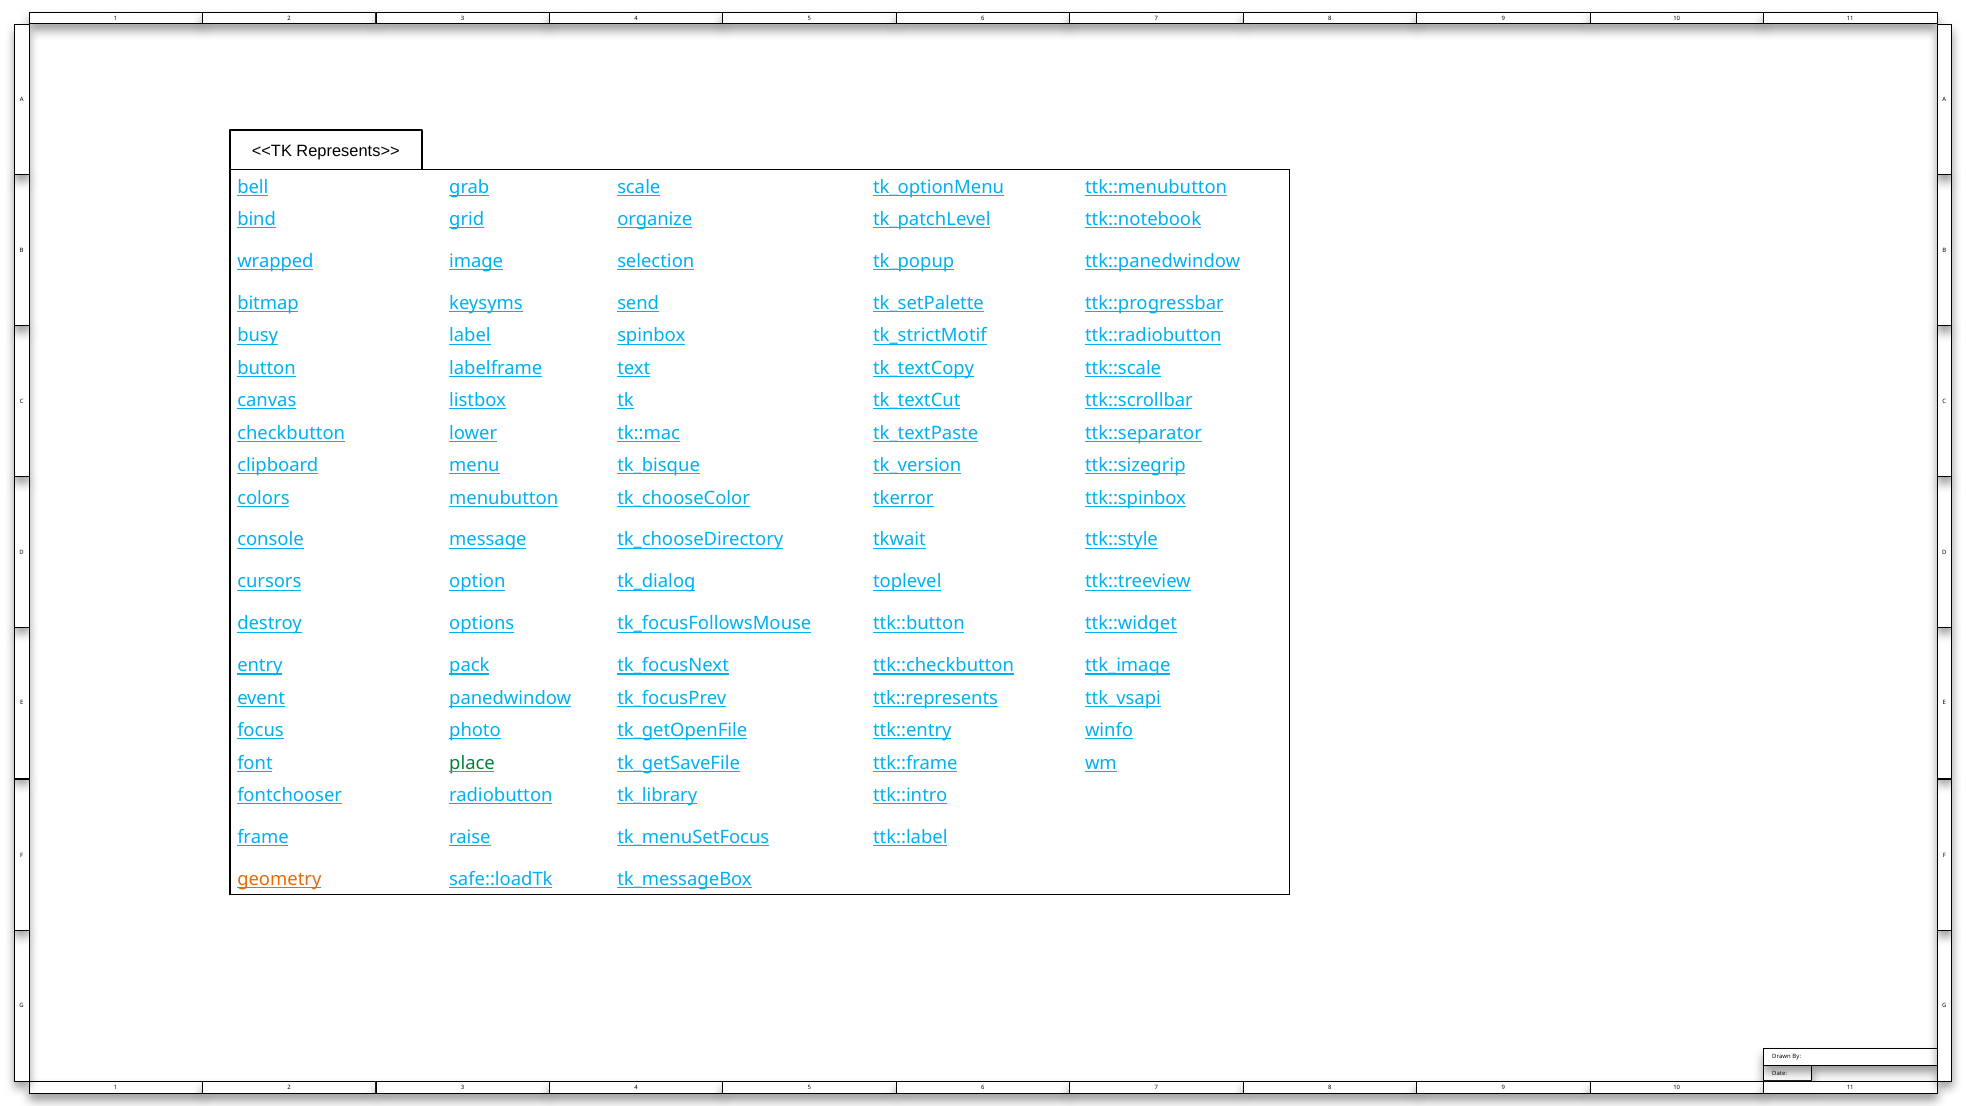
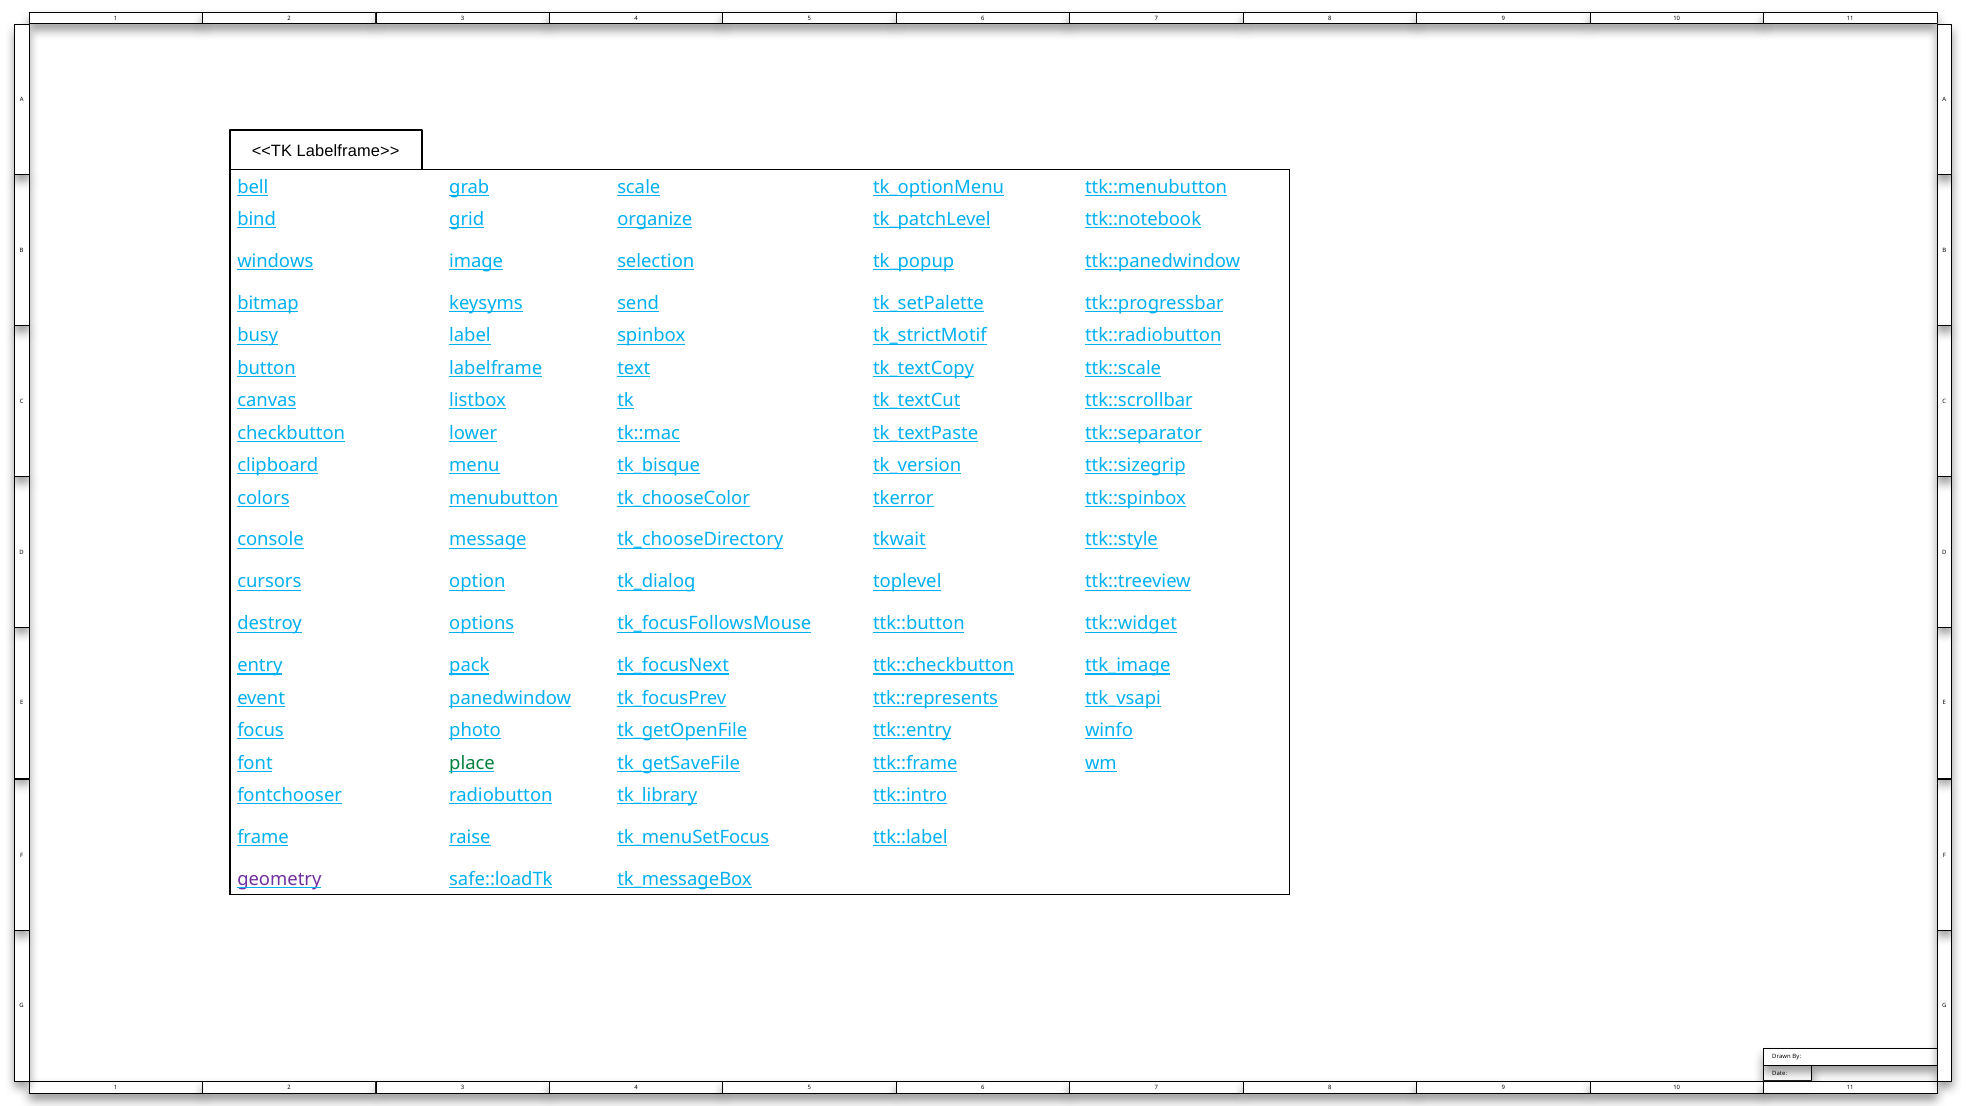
Represents>>: Represents>> -> Labelframe>> (348, 151)
wrapped: wrapped -> windows (275, 261)
geometry colour: orange -> purple (279, 879)
